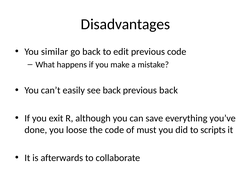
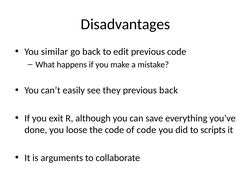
see back: back -> they (112, 90)
of must: must -> code (146, 130)
afterwards: afterwards -> arguments (62, 158)
